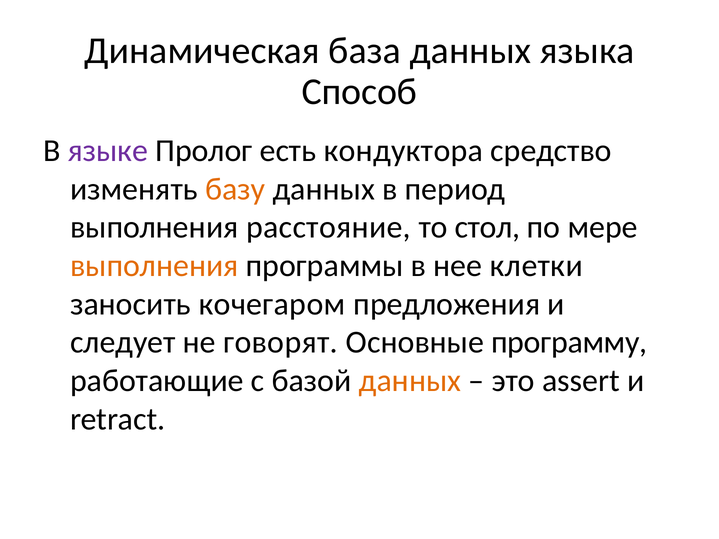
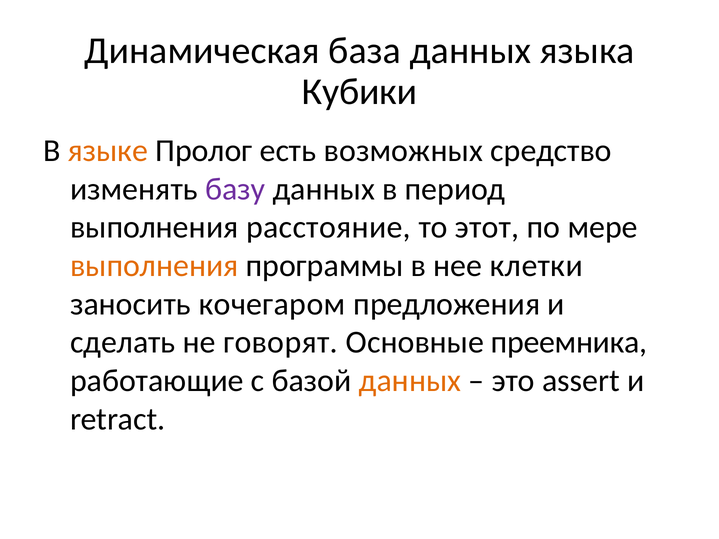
Способ: Способ -> Кубики (360, 92)
языке colour: purple -> orange (108, 151)
кондуктора: кондуктора -> возможных (403, 151)
базу colour: orange -> purple (235, 189)
стол: стол -> этот (487, 228)
следует: следует -> сделать (123, 343)
программу: программу -> преемника (569, 343)
